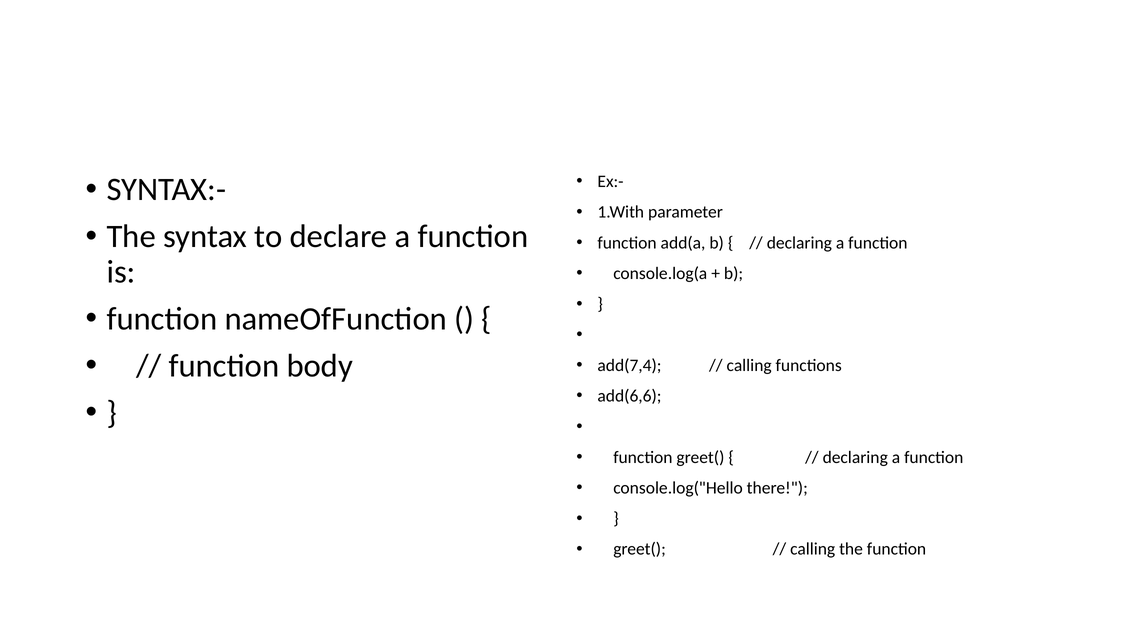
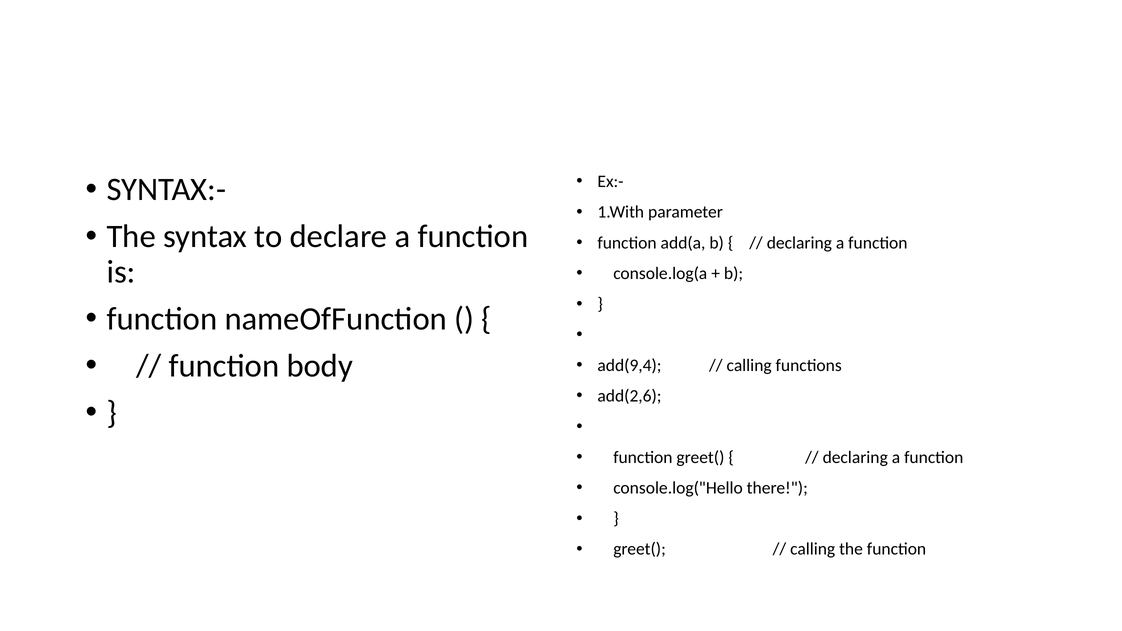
add(7,4: add(7,4 -> add(9,4 (630, 365)
add(6,6: add(6,6 -> add(2,6 (630, 396)
